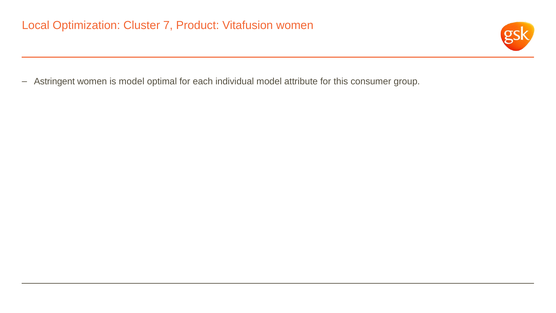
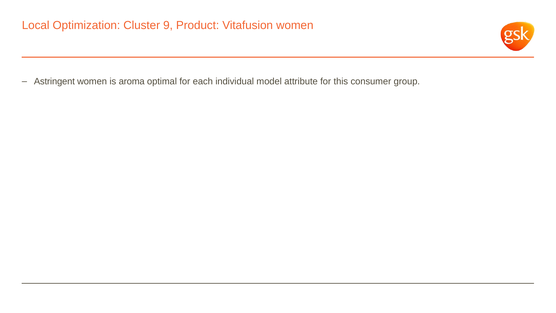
7: 7 -> 9 (168, 25)
is model: model -> aroma (132, 81)
